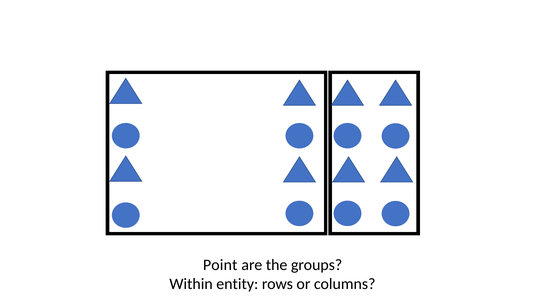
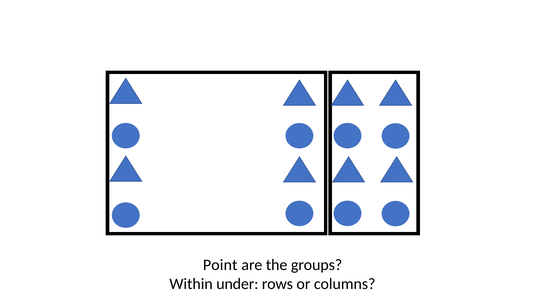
entity: entity -> under (237, 284)
